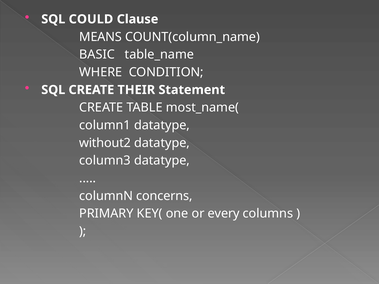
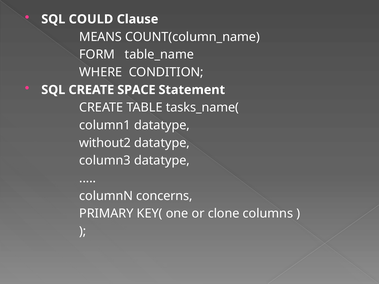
BASIC: BASIC -> FORM (97, 55)
THEIR: THEIR -> SPACE (136, 90)
most_name(: most_name( -> tasks_name( (202, 108)
every: every -> clone (224, 214)
